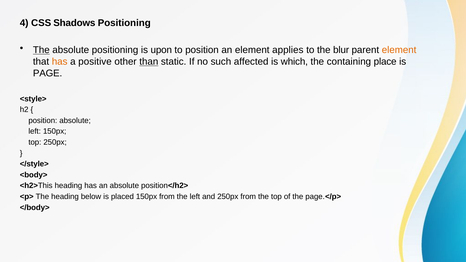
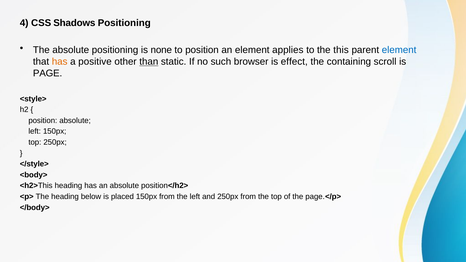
The underline: present -> none (41, 50)
upon: upon -> none (161, 50)
blur: blur -> this (341, 50)
element colour: orange -> blue (399, 50)
affected: affected -> browser (251, 62)
which: which -> effect (294, 62)
place: place -> scroll (385, 62)
